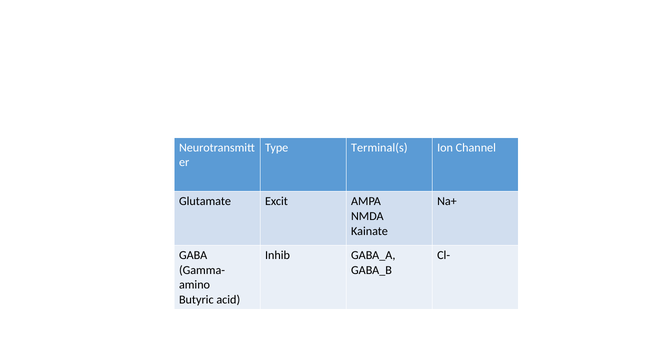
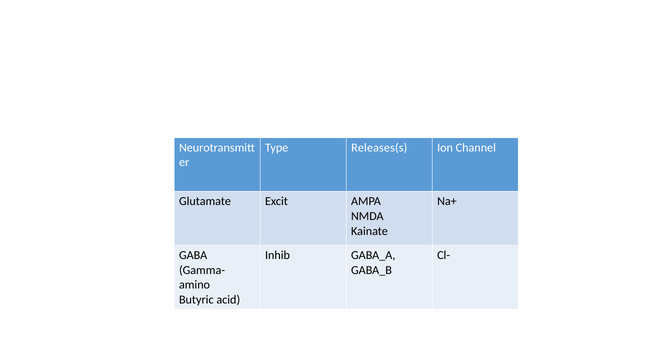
Terminal(s: Terminal(s -> Releases(s (379, 148)
